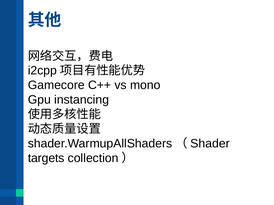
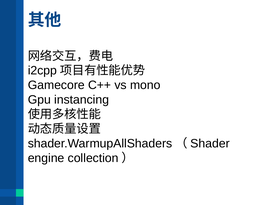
targets: targets -> engine (46, 158)
